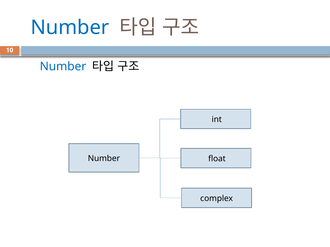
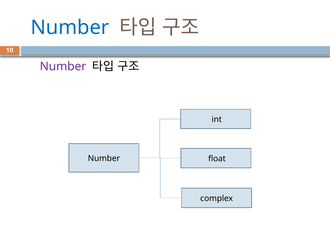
Number colour: blue -> purple (63, 67)
